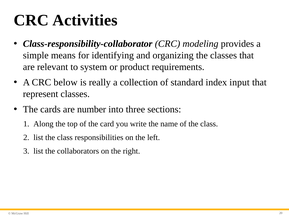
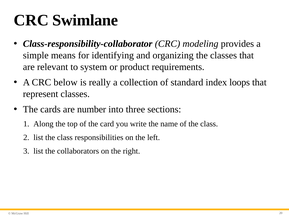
Activities: Activities -> Swimlane (85, 20)
input: input -> loops (240, 83)
